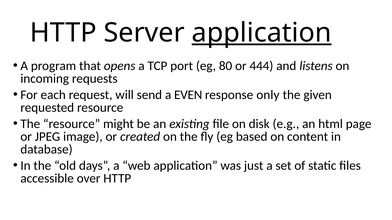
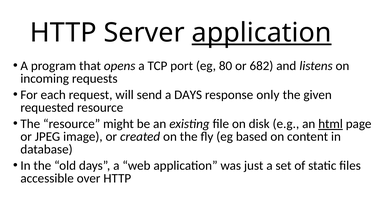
444: 444 -> 682 (261, 66)
a EVEN: EVEN -> DAYS (188, 95)
html underline: none -> present (331, 124)
